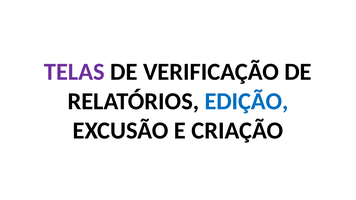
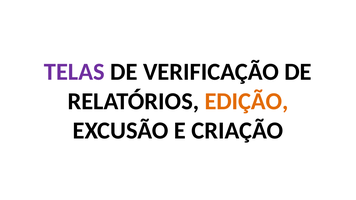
EDIÇÃO colour: blue -> orange (246, 101)
